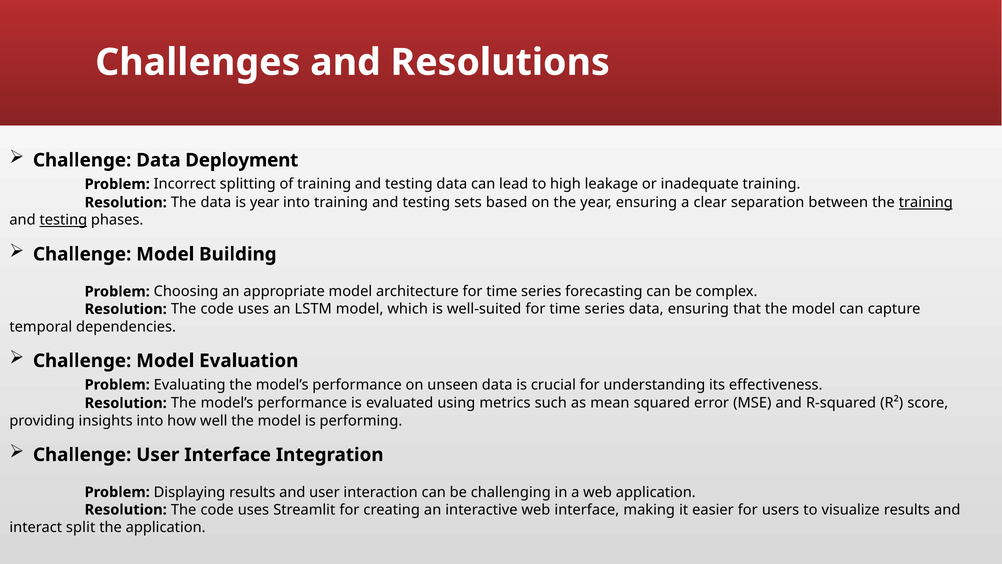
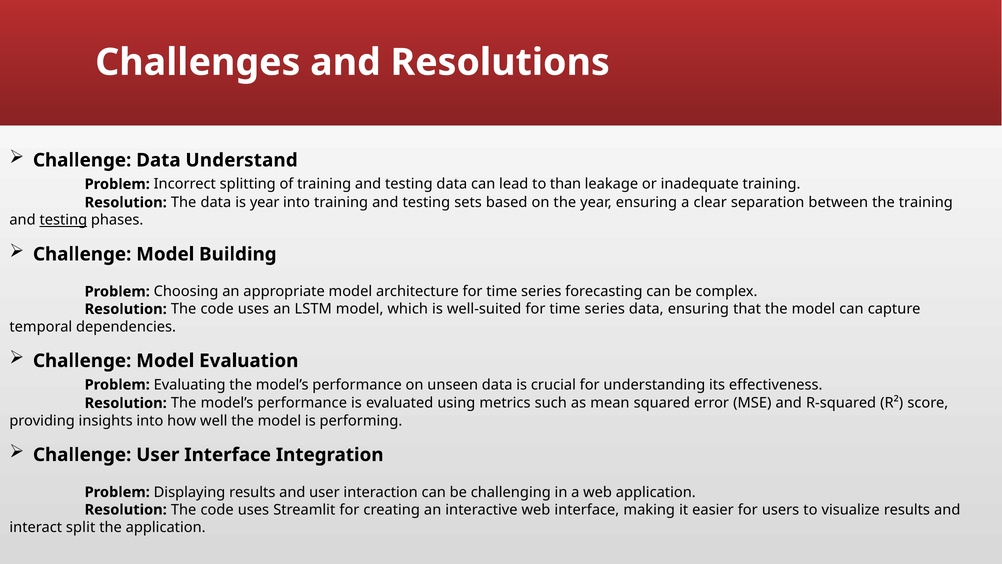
Deployment: Deployment -> Understand (242, 160)
high: high -> than (566, 184)
training underline: present -> none (926, 202)
